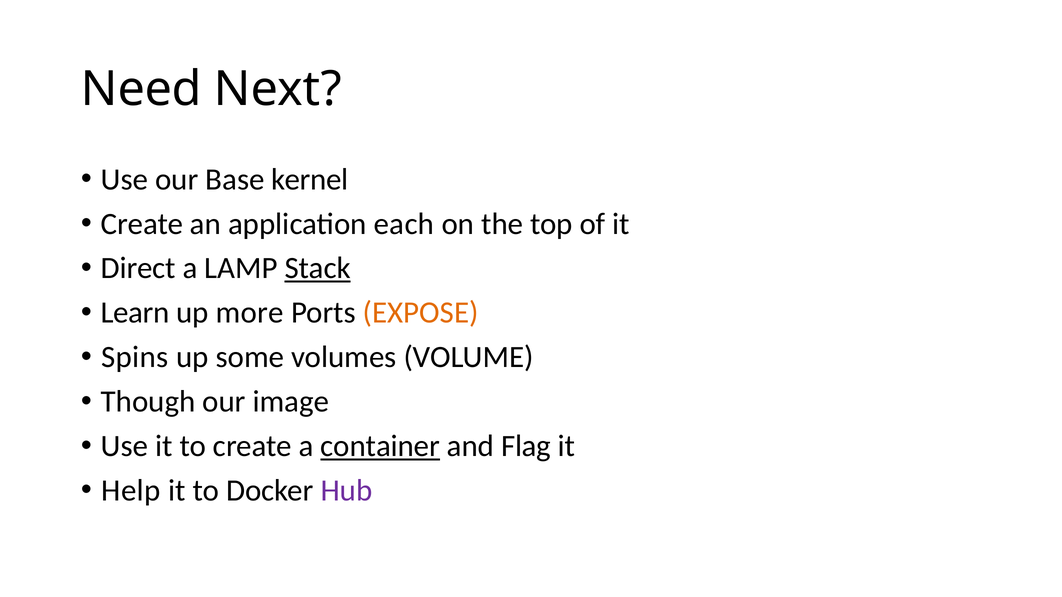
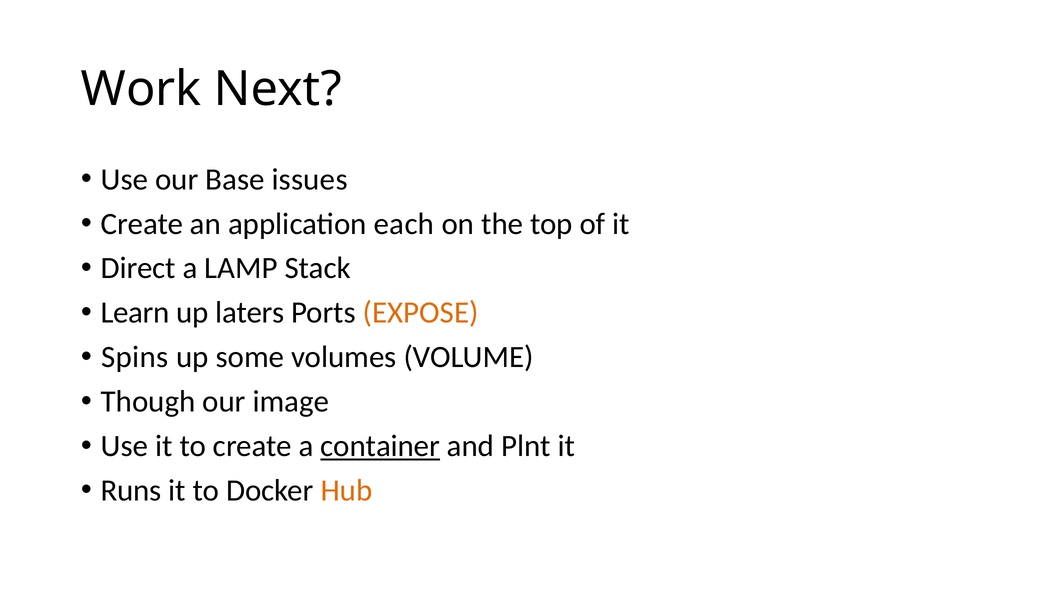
Need: Need -> Work (141, 89)
kernel: kernel -> issues (310, 179)
Stack underline: present -> none (318, 268)
more: more -> laters (250, 313)
Flag: Flag -> Plnt (526, 446)
Help: Help -> Runs (131, 491)
Hub colour: purple -> orange (347, 491)
